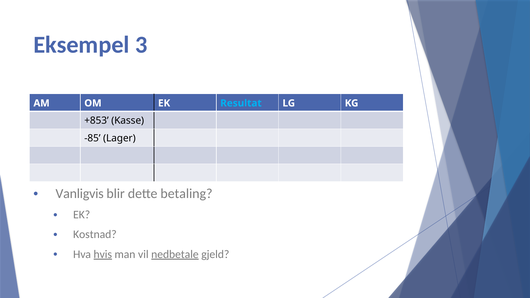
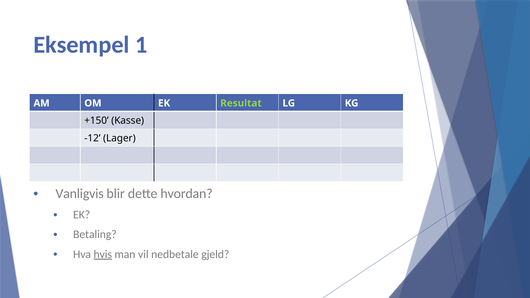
3: 3 -> 1 (141, 45)
Resultat colour: light blue -> light green (241, 103)
+853: +853 -> +150 (97, 121)
-85: -85 -> -12 (92, 138)
betaling: betaling -> hvordan (187, 194)
Kostnad: Kostnad -> Betaling (95, 235)
nedbetale underline: present -> none (175, 254)
